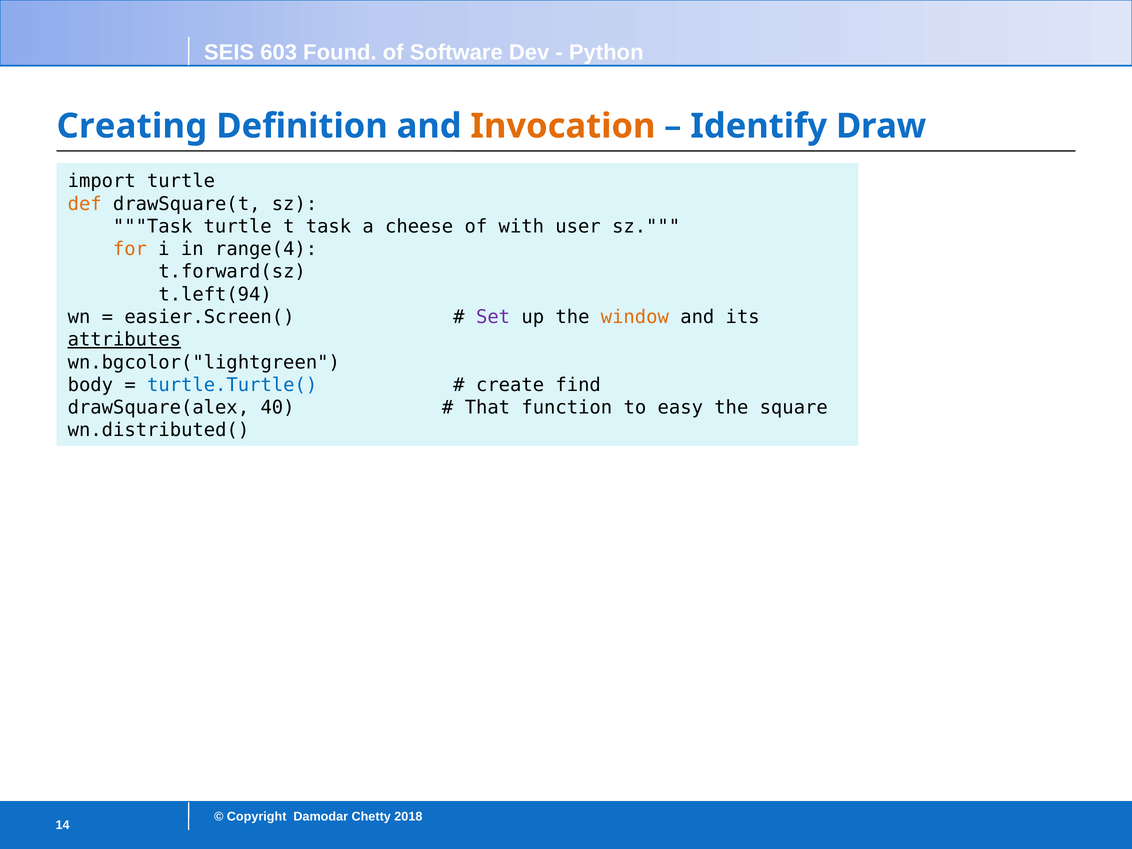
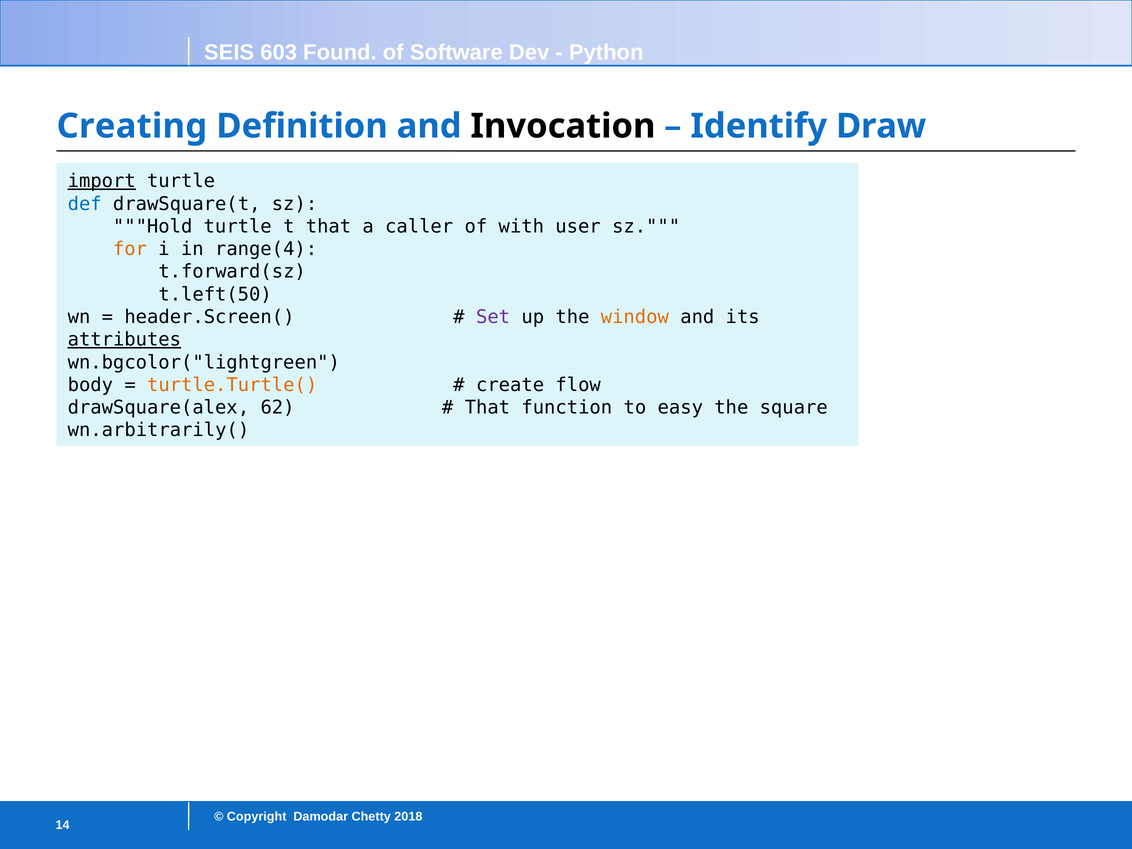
Invocation colour: orange -> black (563, 126)
import underline: none -> present (102, 181)
def colour: orange -> blue (85, 204)
Task: Task -> Hold (153, 226)
t task: task -> that (328, 226)
cheese: cheese -> caller (419, 226)
t.left(94: t.left(94 -> t.left(50 (215, 294)
easier.Screen(: easier.Screen( -> header.Screen( (209, 317)
turtle.Turtle( colour: blue -> orange (232, 385)
find: find -> flow (578, 385)
40: 40 -> 62 (278, 408)
wn.distributed(: wn.distributed( -> wn.arbitrarily( (158, 430)
